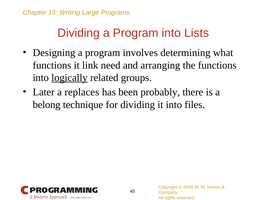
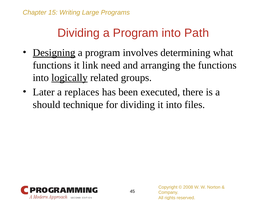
Lists: Lists -> Path (197, 33)
Designing underline: none -> present (54, 53)
probably: probably -> executed (160, 92)
belong: belong -> should (47, 105)
